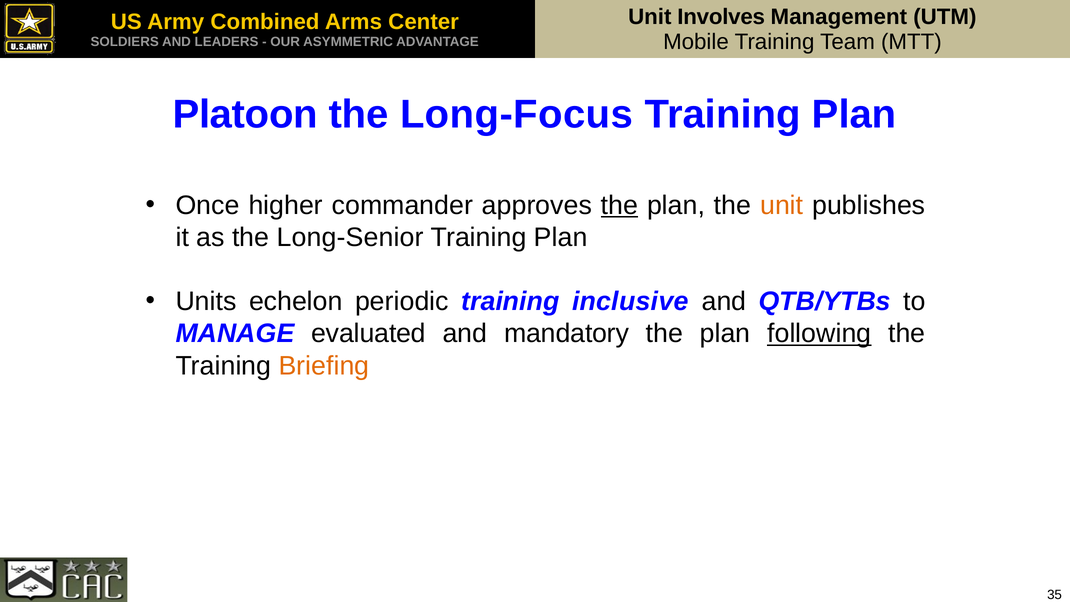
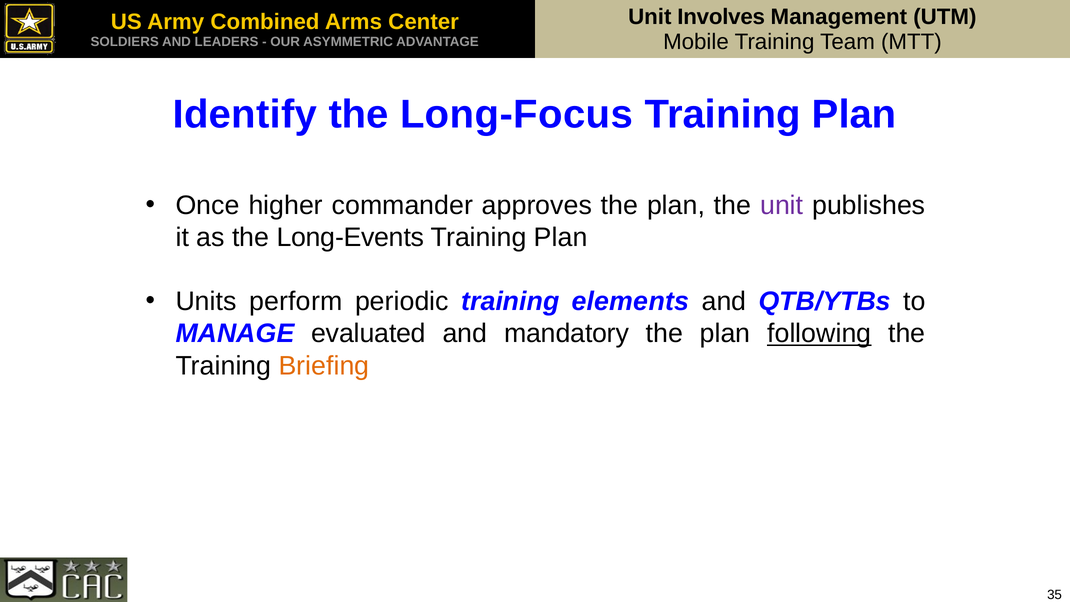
Platoon: Platoon -> Identify (245, 115)
the underline: present -> none (619, 205)
unit colour: orange -> purple (782, 205)
Long-Senior: Long-Senior -> Long-Events (350, 237)
echelon: echelon -> perform (296, 301)
inclusive: inclusive -> elements (630, 301)
